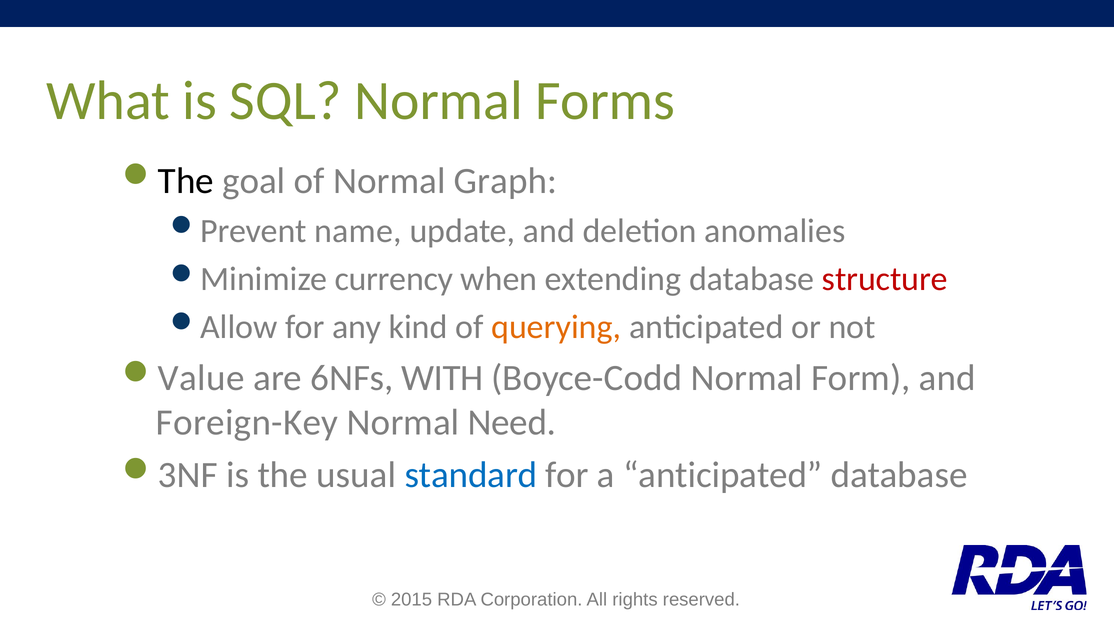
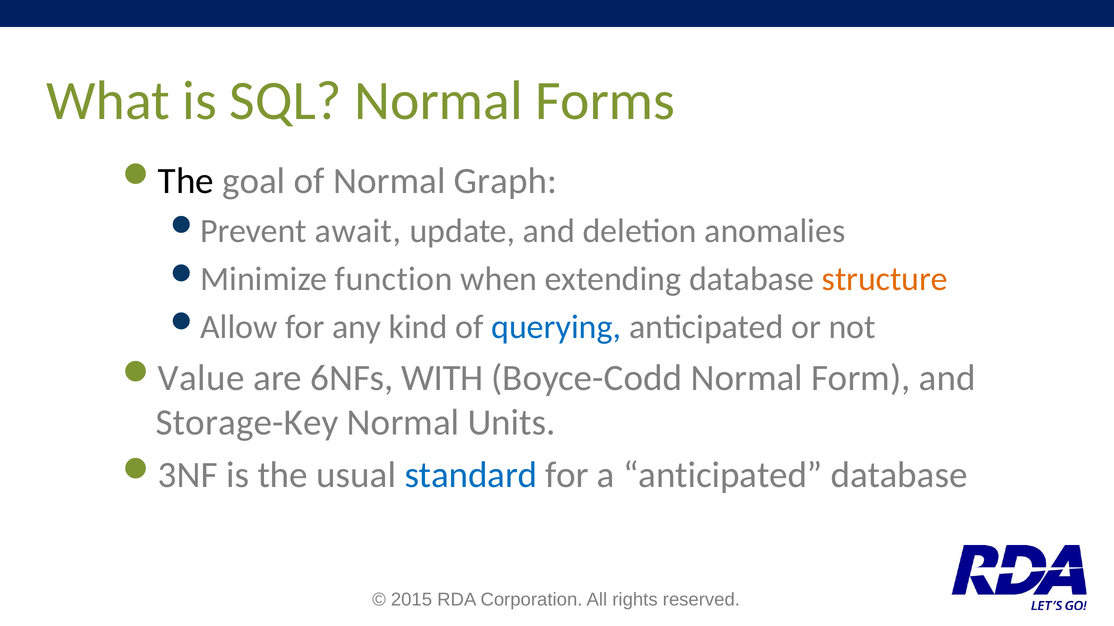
name: name -> await (358, 231)
currency: currency -> function (394, 279)
structure colour: red -> orange (885, 279)
querying colour: orange -> blue (556, 328)
Foreign-Key: Foreign-Key -> Storage-Key (247, 423)
Need: Need -> Units (512, 423)
